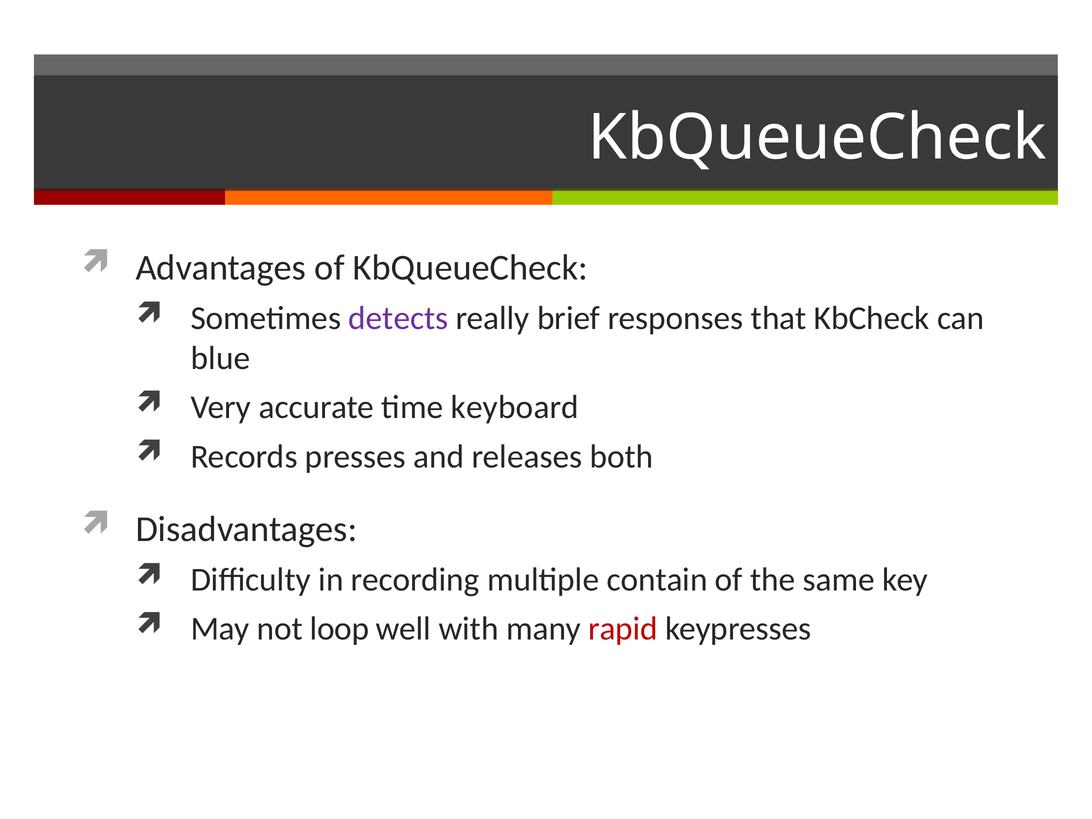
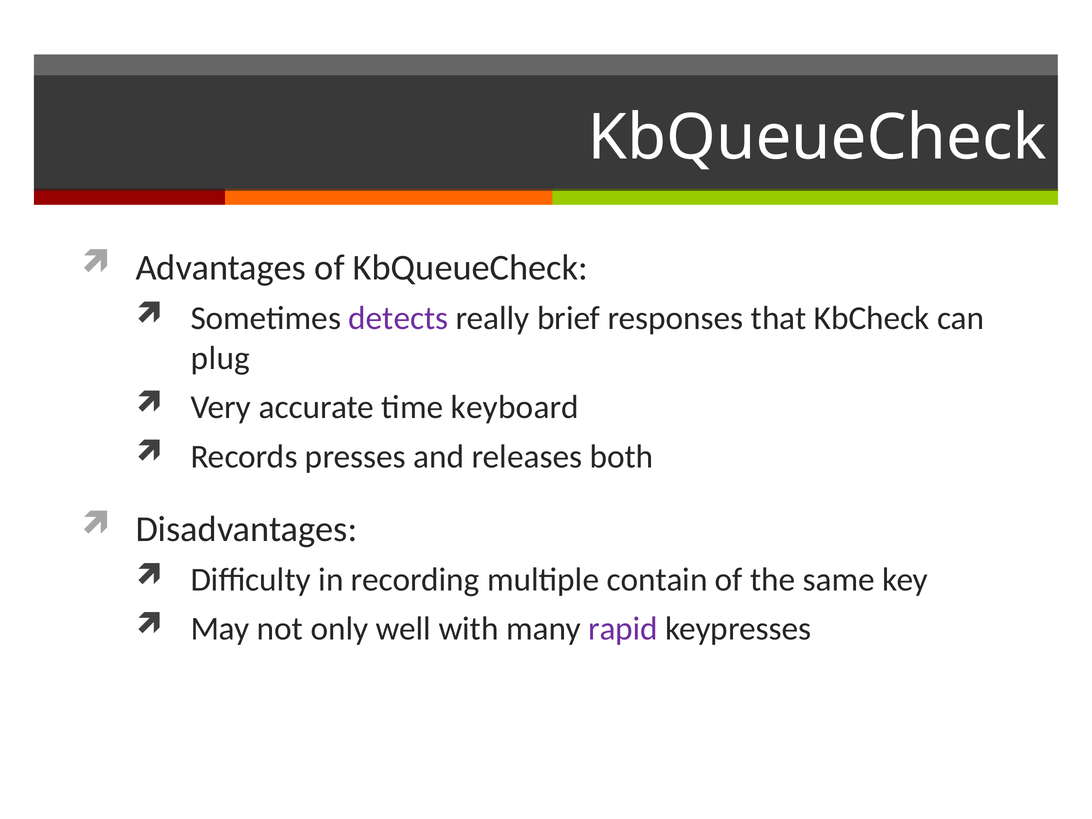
blue: blue -> plug (220, 358)
loop: loop -> only (339, 629)
rapid colour: red -> purple (623, 629)
